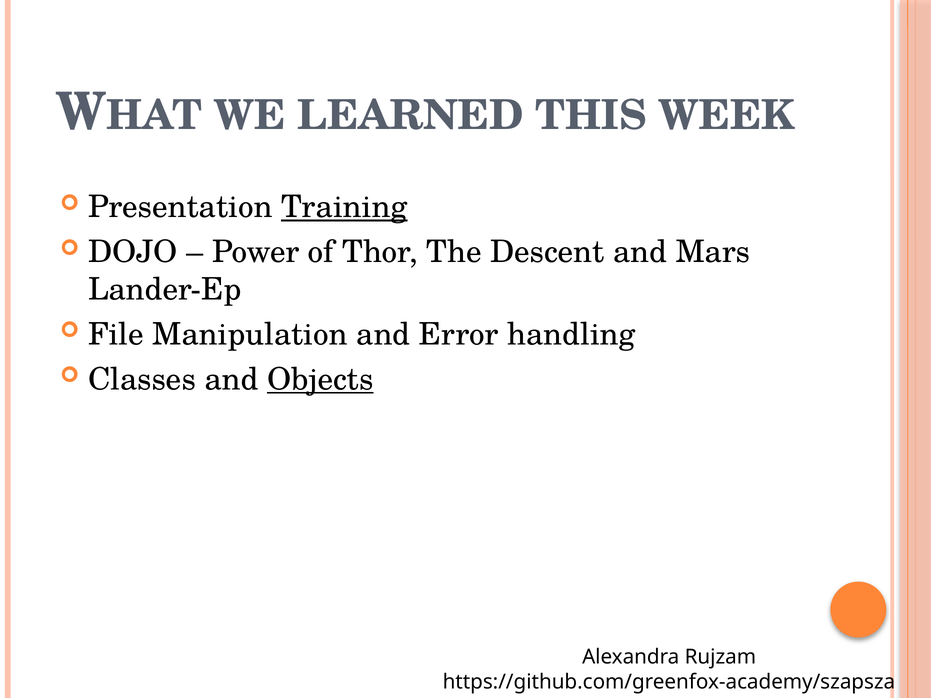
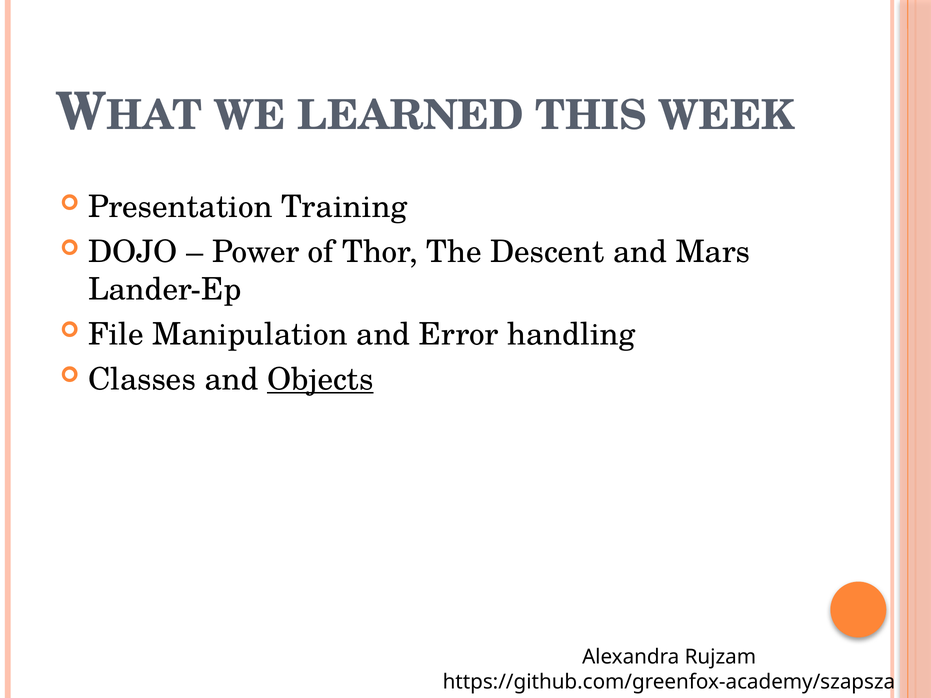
Training underline: present -> none (344, 207)
